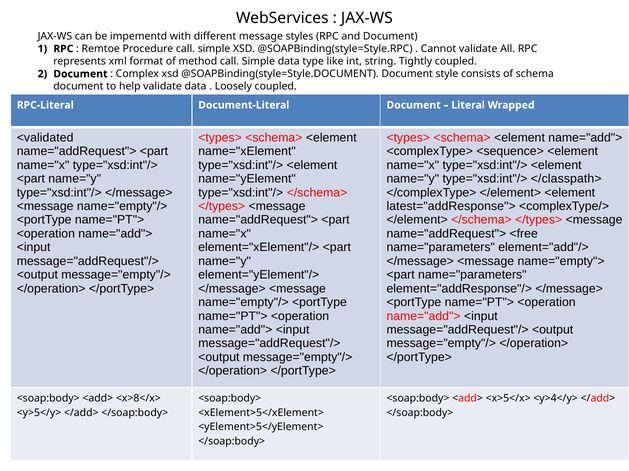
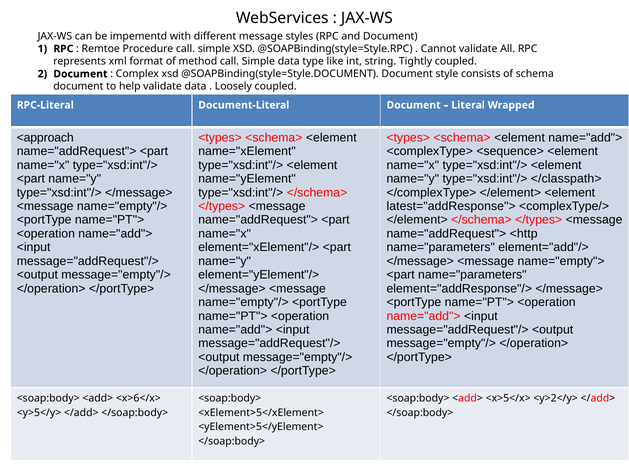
<validated: <validated -> <approach (45, 138)
<free: <free -> <http (524, 234)
<x>8</x>: <x>8</x> -> <x>6</x> (138, 399)
<y>4</y>: <y>4</y> -> <y>2</y> (556, 399)
